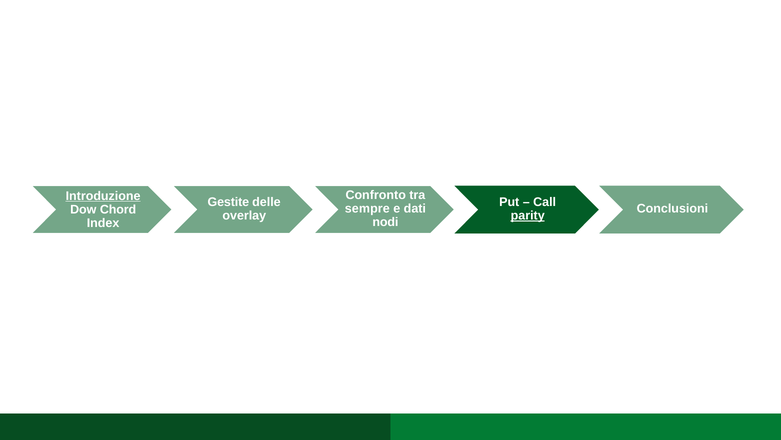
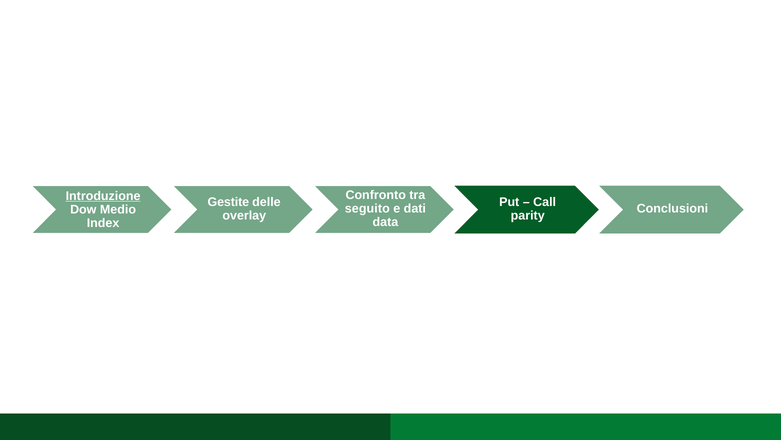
sempre: sempre -> seguito (367, 208)
Chord: Chord -> Medio (118, 209)
parity underline: present -> none (528, 215)
nodi: nodi -> data (385, 222)
